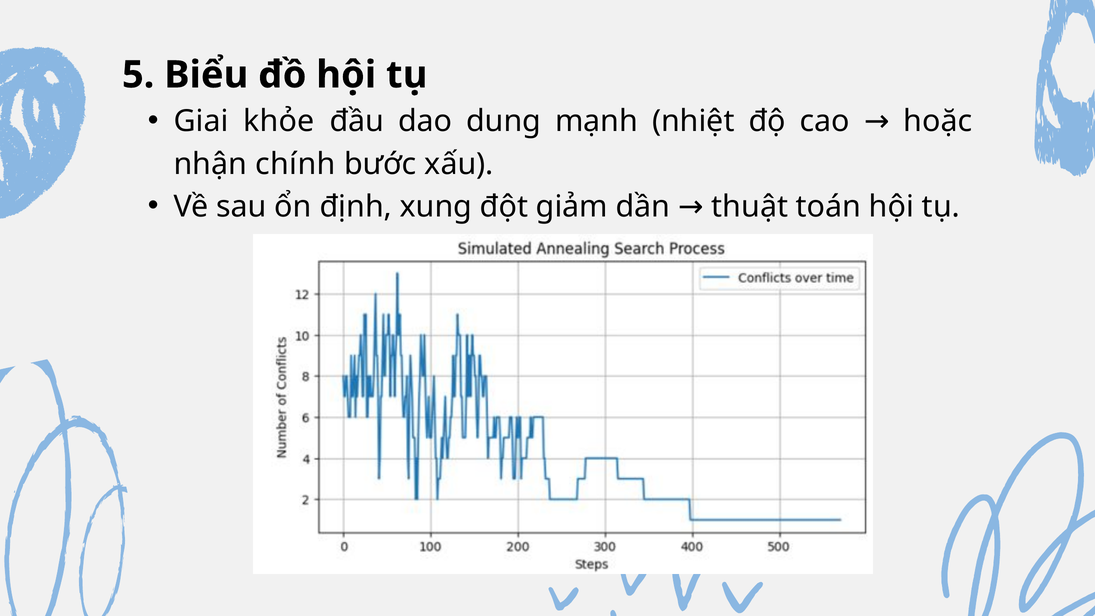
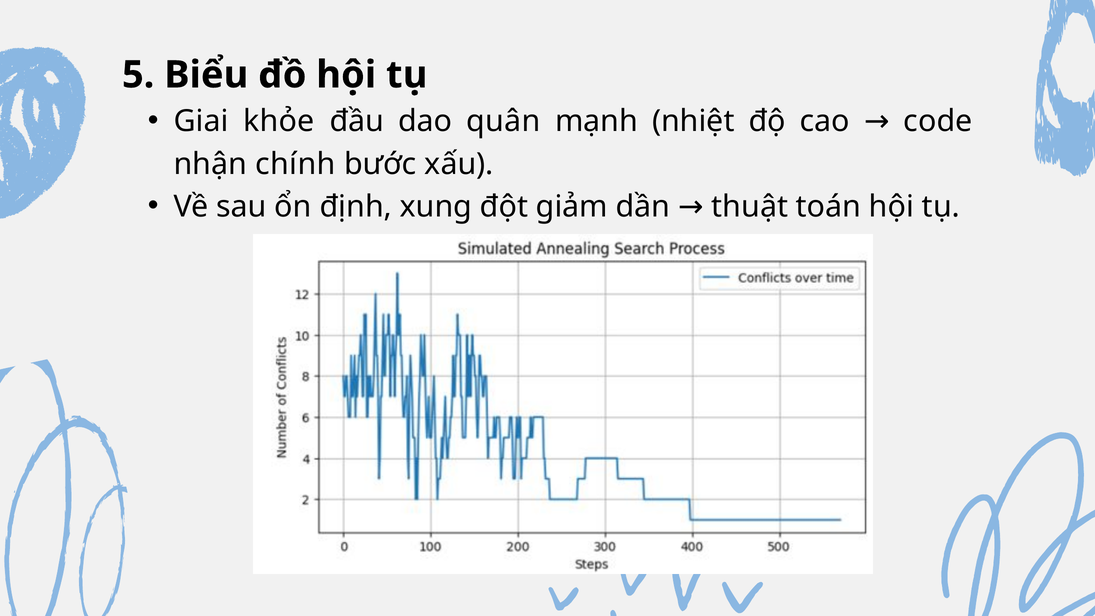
dung: dung -> quân (504, 121)
hoặc: hoặc -> code (938, 121)
